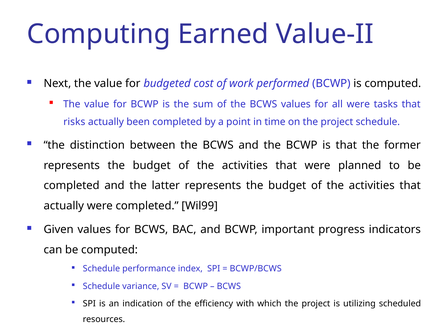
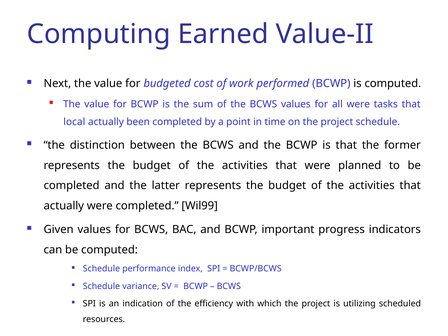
risks: risks -> local (74, 122)
